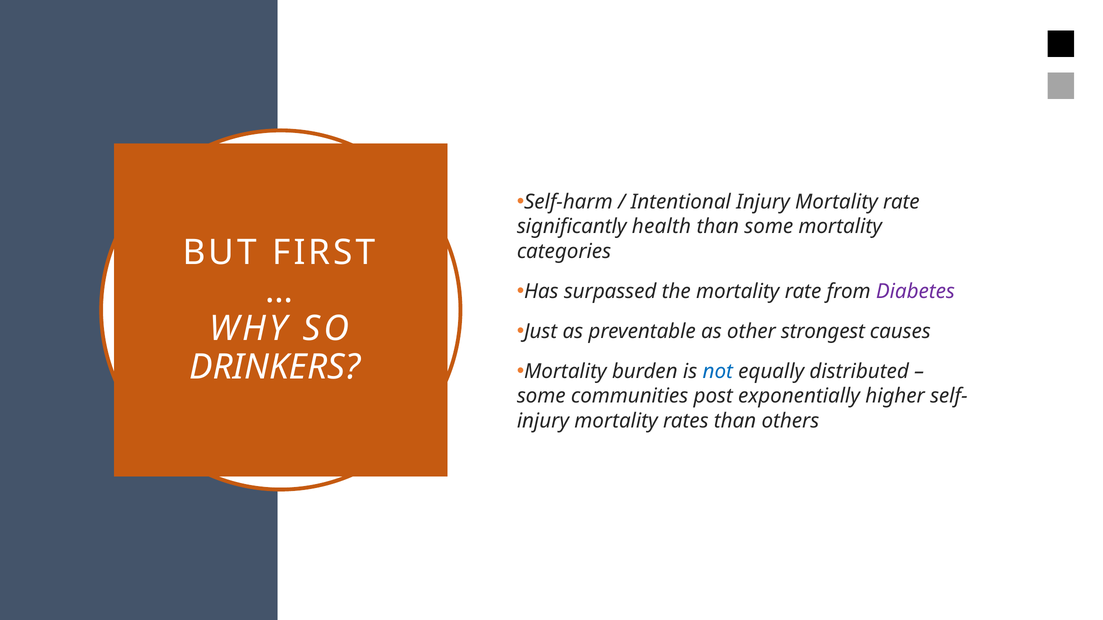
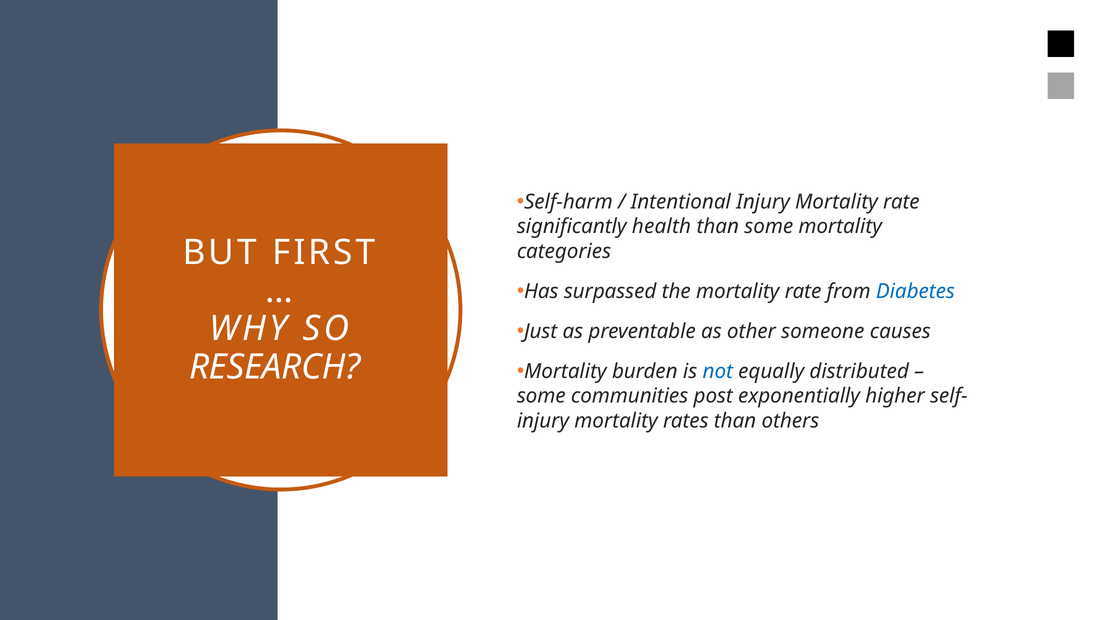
Diabetes colour: purple -> blue (915, 292)
strongest: strongest -> someone (823, 332)
DRINKERS: DRINKERS -> RESEARCH (275, 367)
